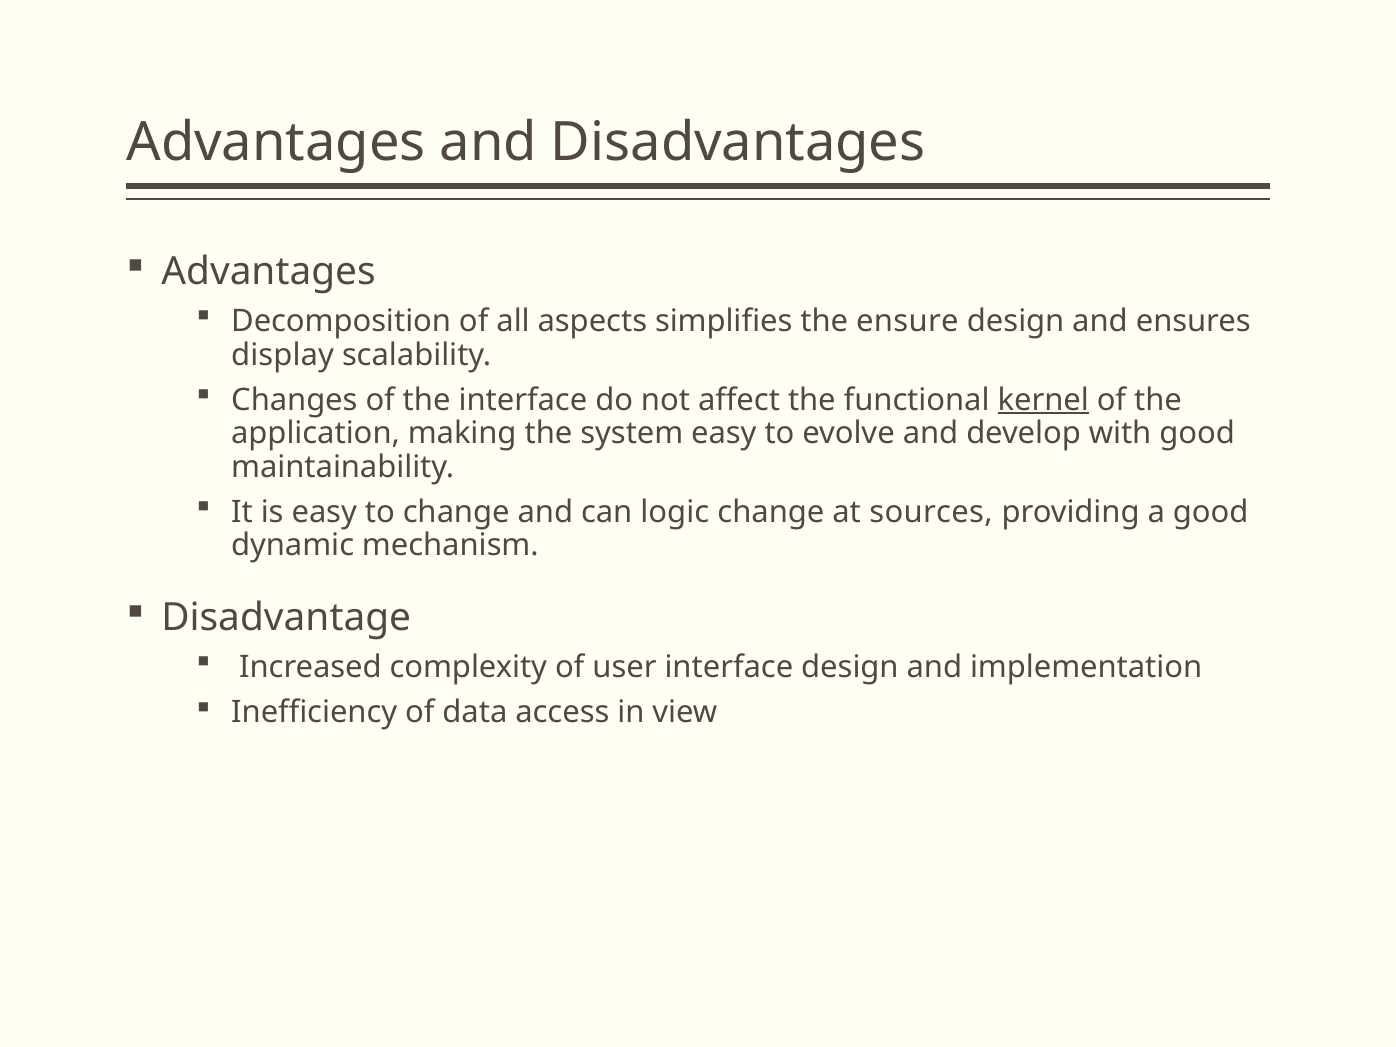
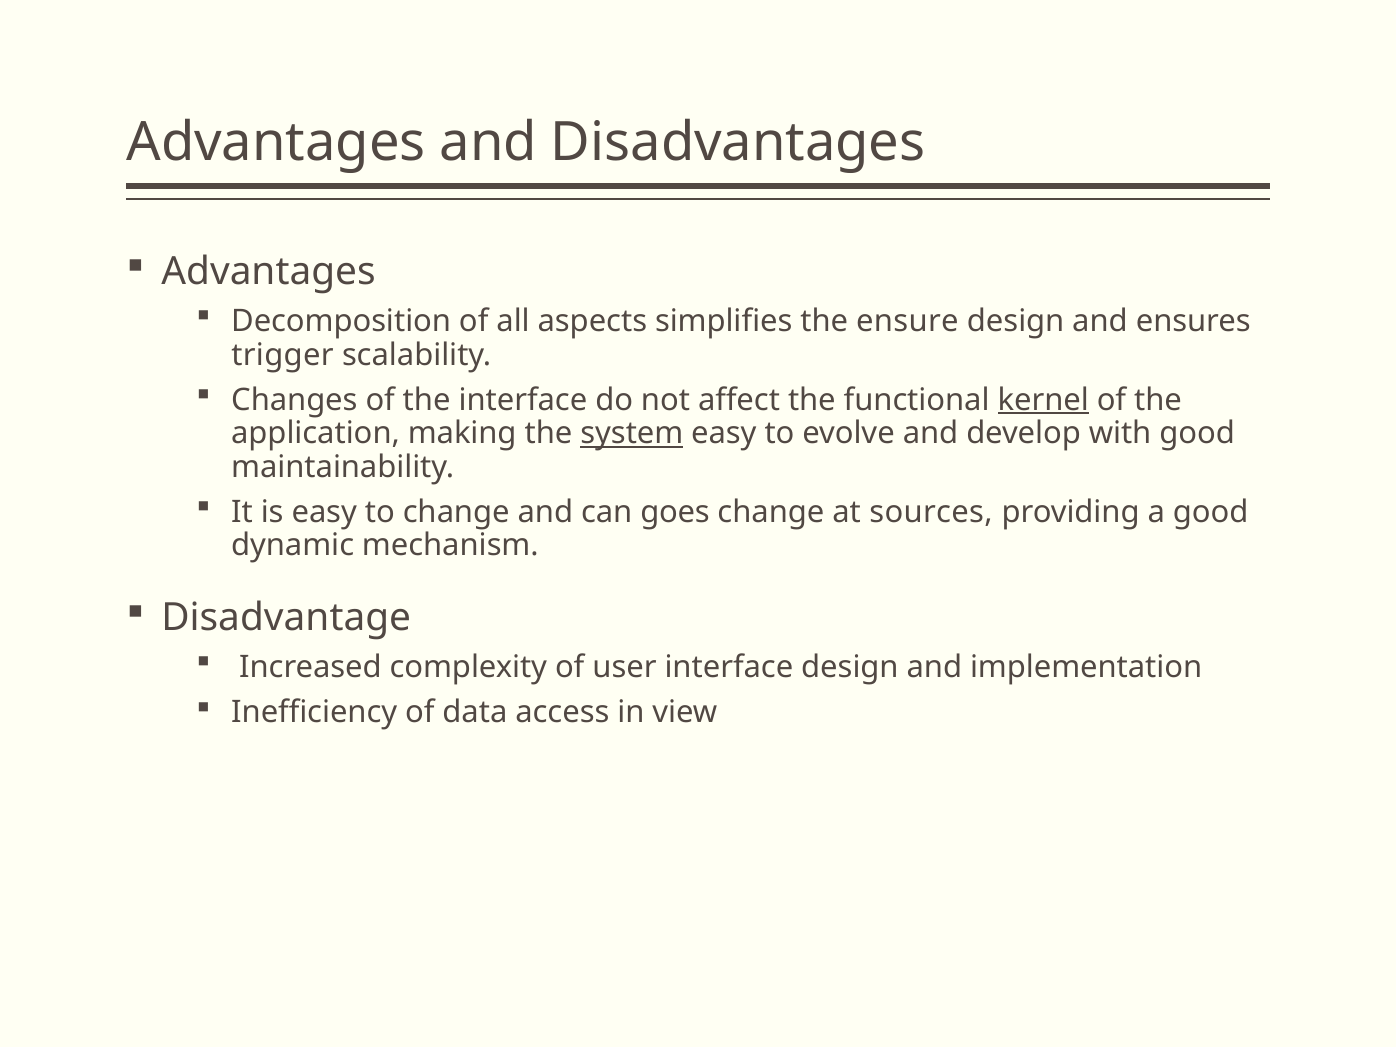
display: display -> trigger (283, 355)
system underline: none -> present (632, 433)
logic: logic -> goes (675, 512)
